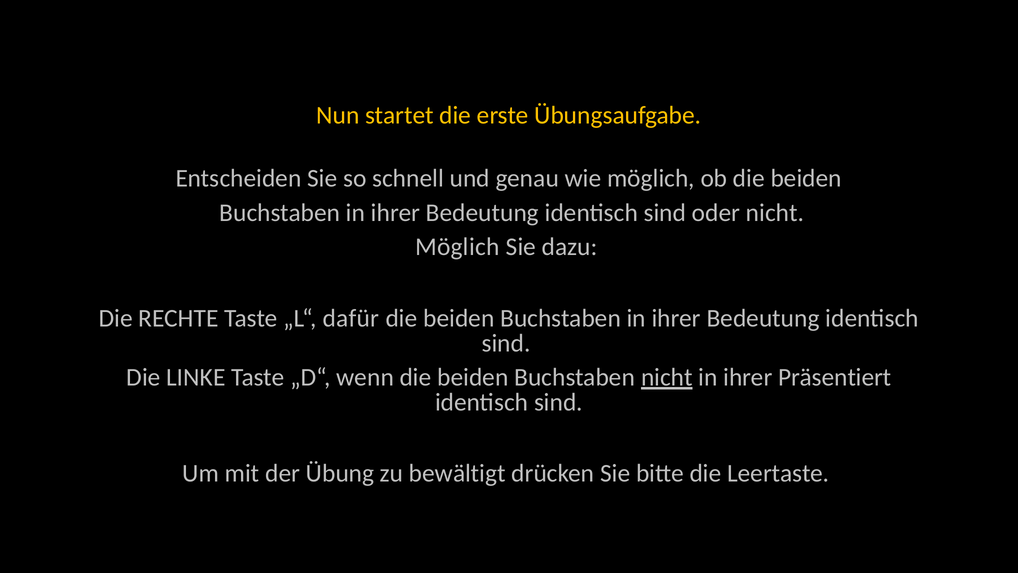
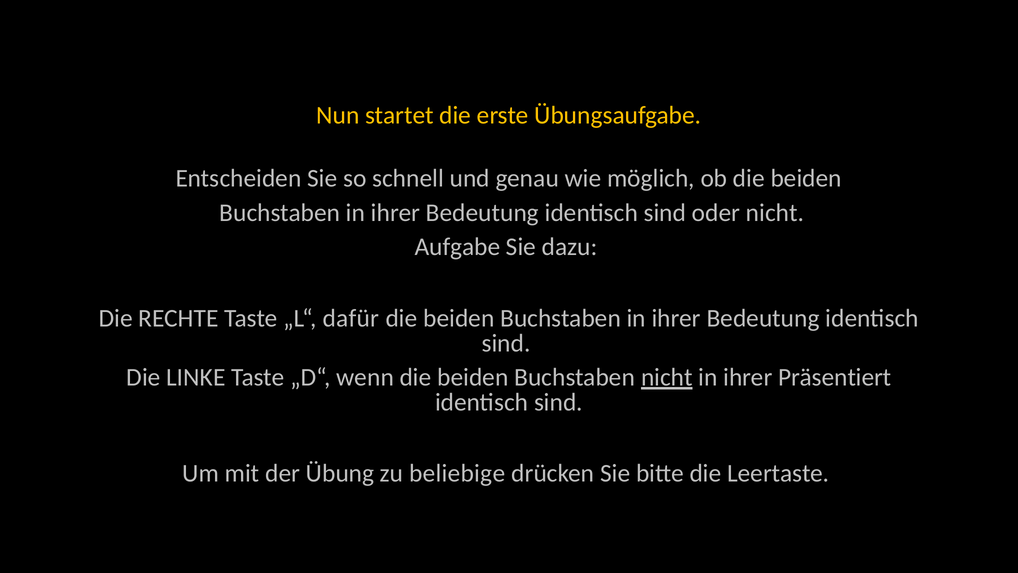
Möglich: Möglich -> Aufgabe (457, 247)
bewältigt: bewältigt -> beliebige (457, 473)
